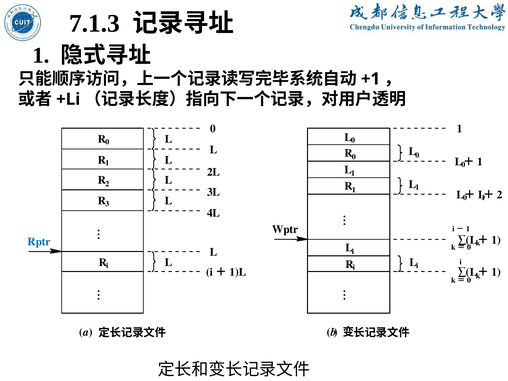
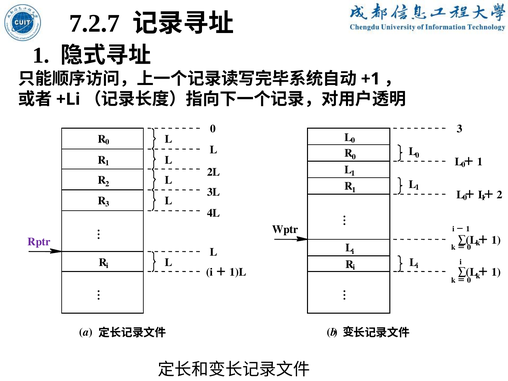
7.1.3: 7.1.3 -> 7.2.7 (95, 23)
0 1: 1 -> 3 (460, 129)
Rptr colour: blue -> purple (39, 242)
